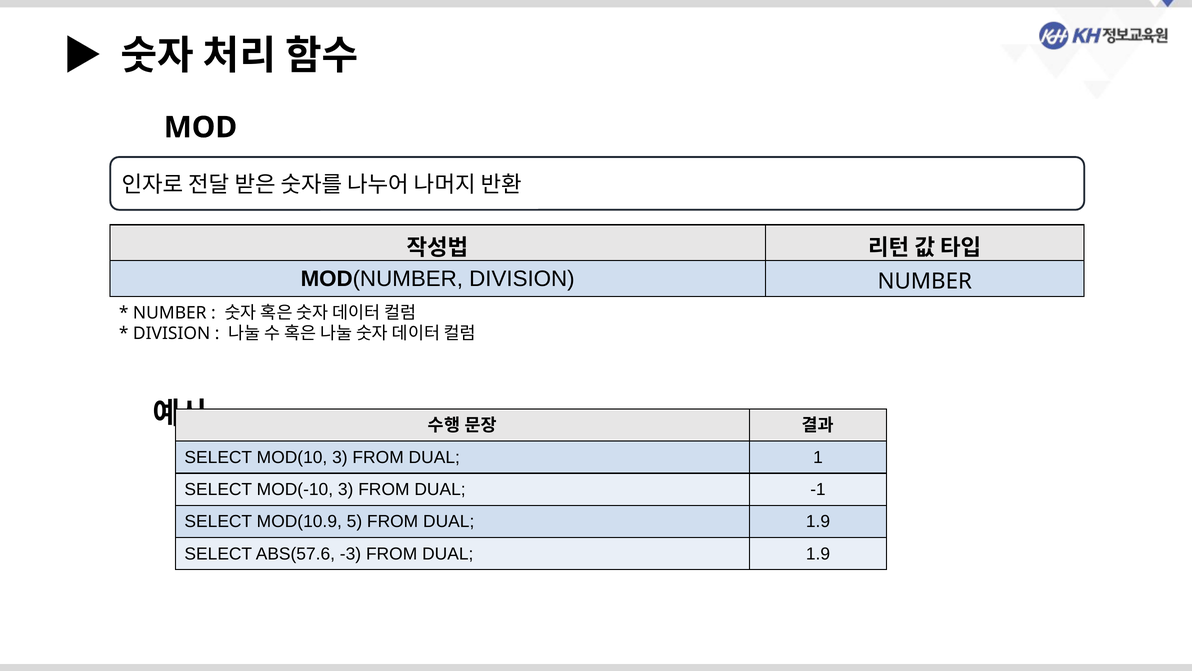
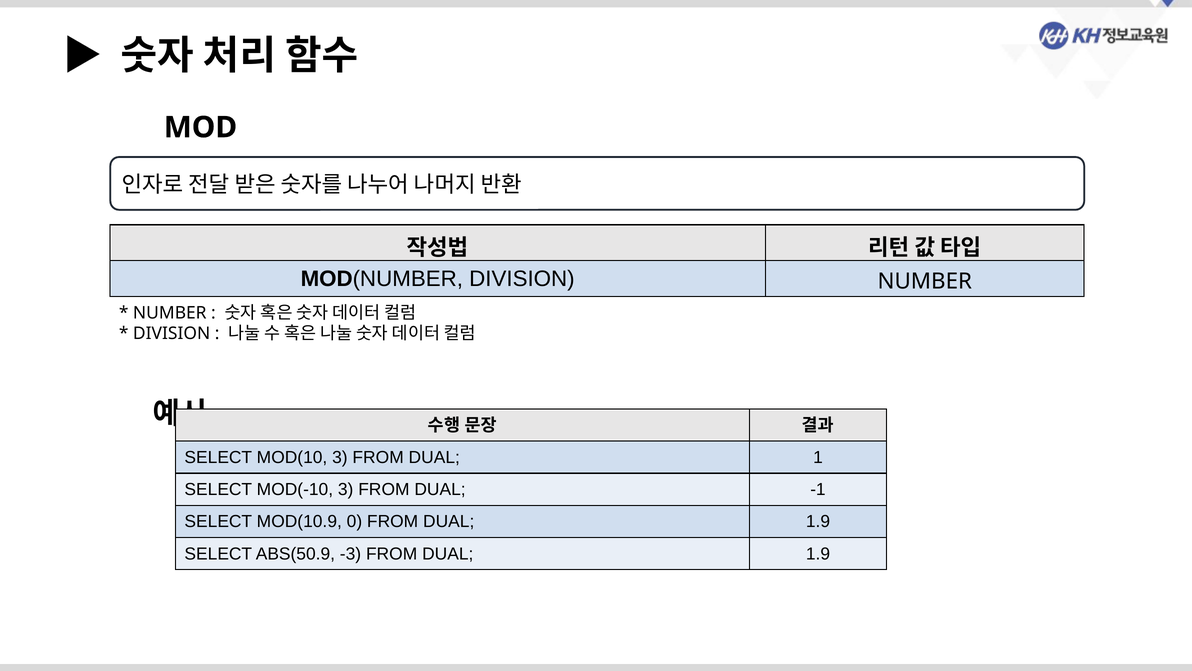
5: 5 -> 0 (354, 521)
ABS(57.6: ABS(57.6 -> ABS(50.9 (295, 553)
